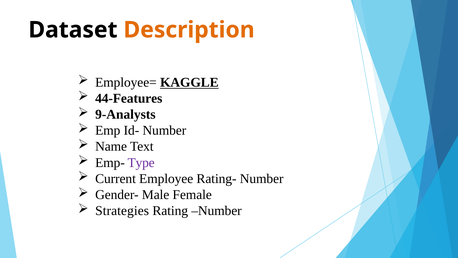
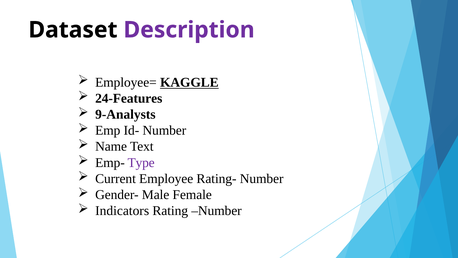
Description colour: orange -> purple (189, 30)
44-Features: 44-Features -> 24-Features (129, 98)
Strategies: Strategies -> Indicators (122, 211)
